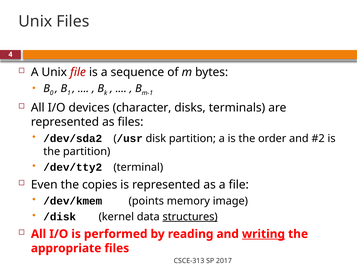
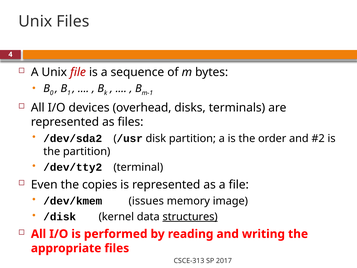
character: character -> overhead (142, 108)
points: points -> issues (146, 201)
writing underline: present -> none (263, 234)
